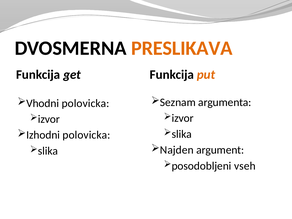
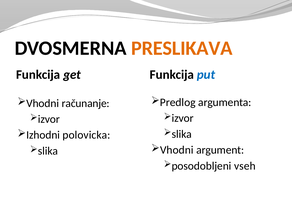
put colour: orange -> blue (206, 75)
Seznam: Seznam -> Predlog (178, 102)
Vhodni polovicka: polovicka -> računanje (86, 103)
Najden: Najden -> Vhodni (177, 150)
